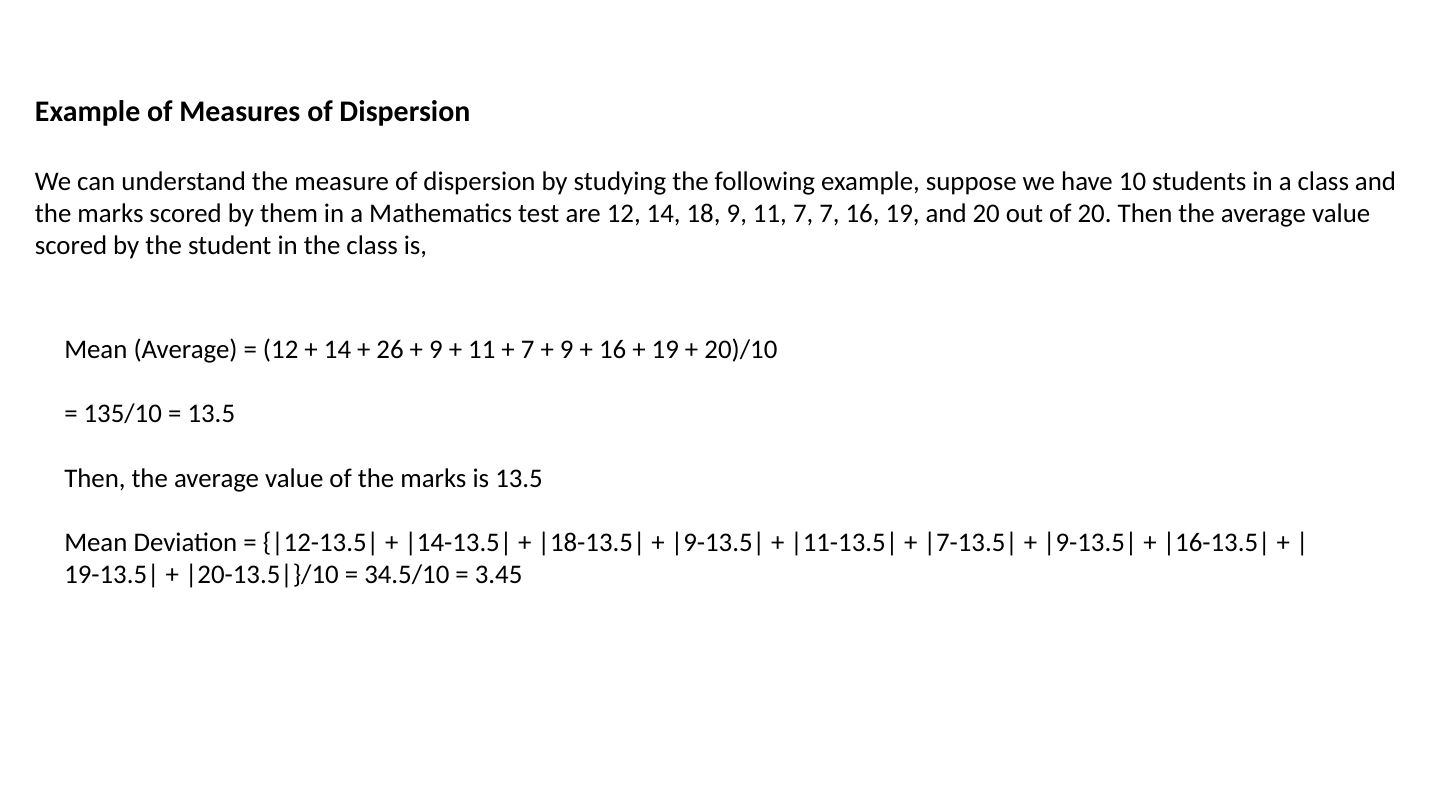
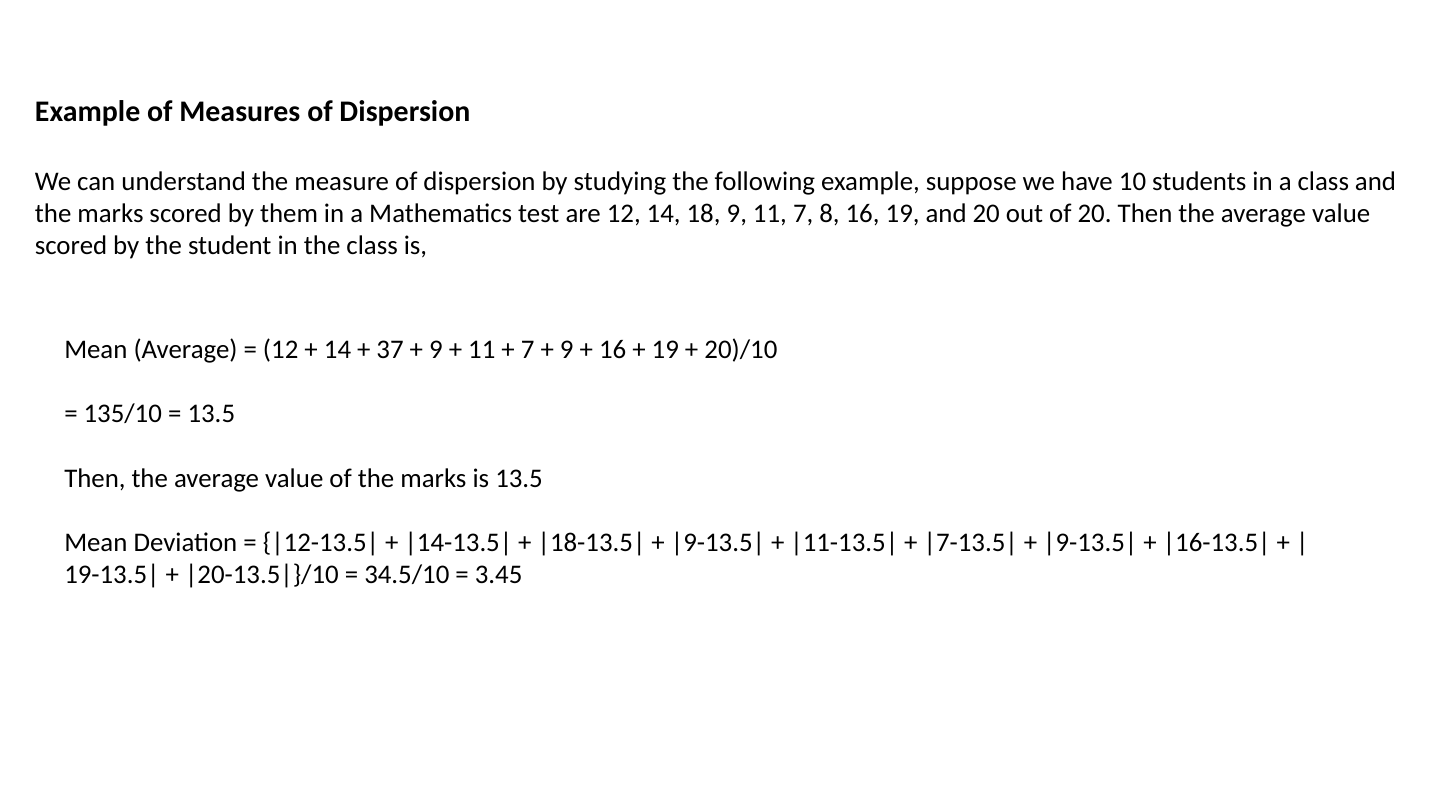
7 7: 7 -> 8 (829, 214)
26: 26 -> 37 (390, 349)
